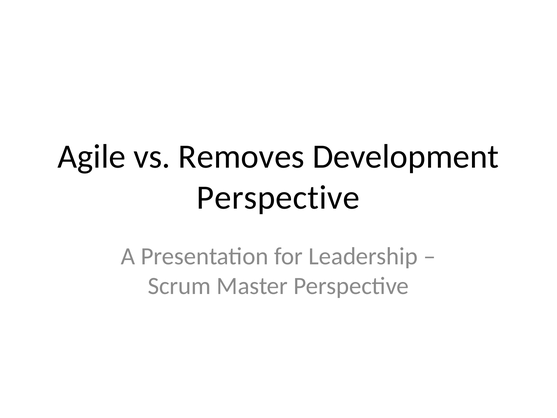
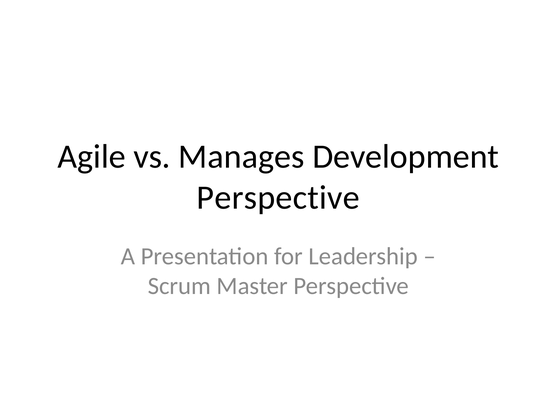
Removes: Removes -> Manages (241, 157)
